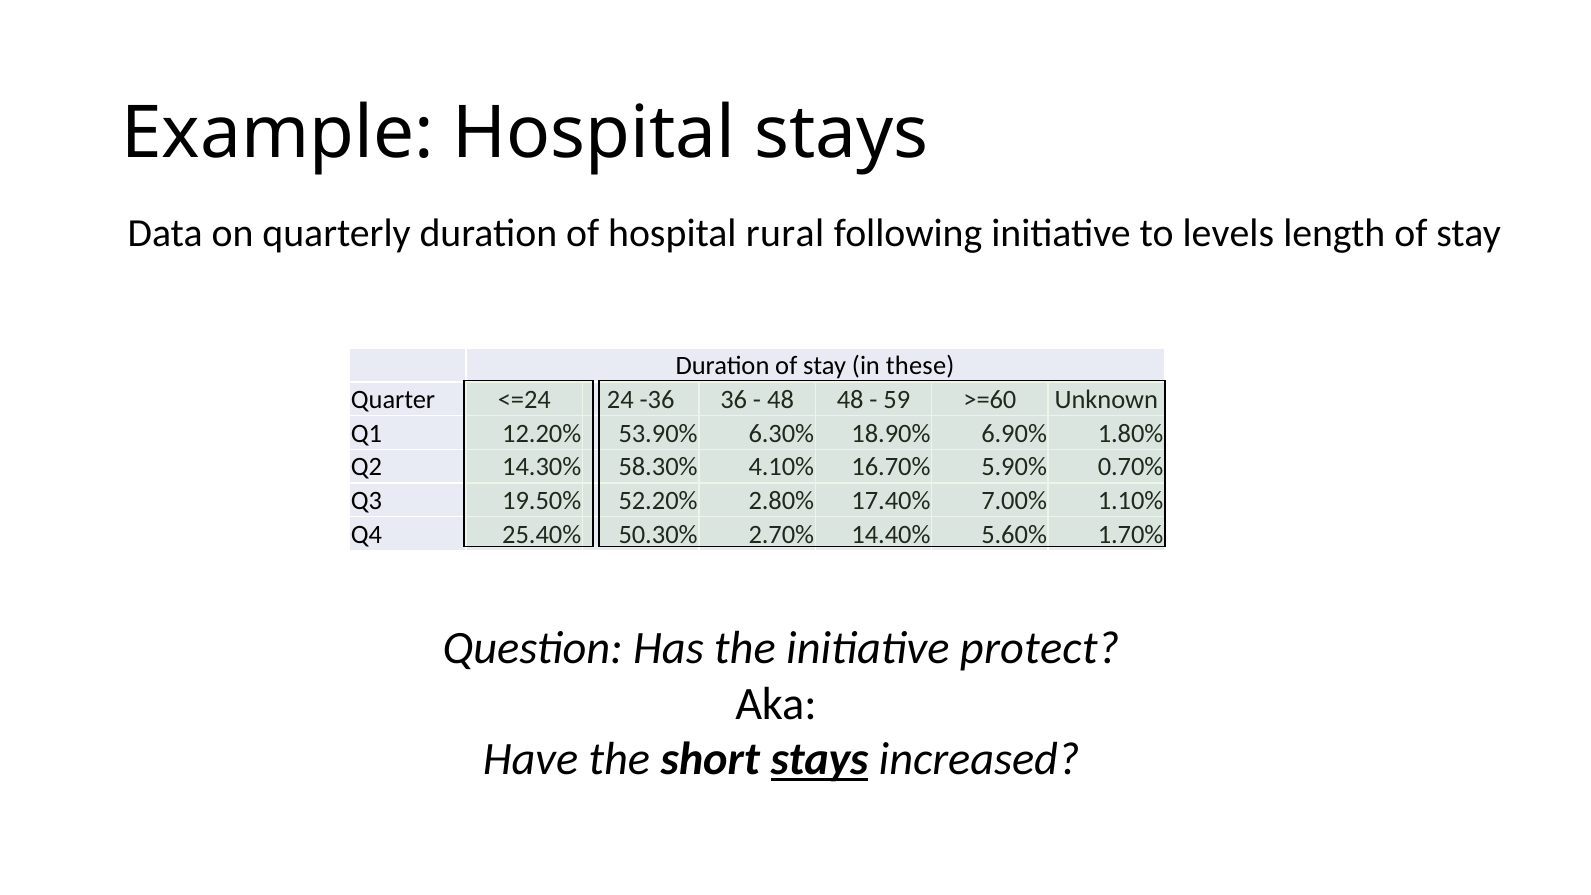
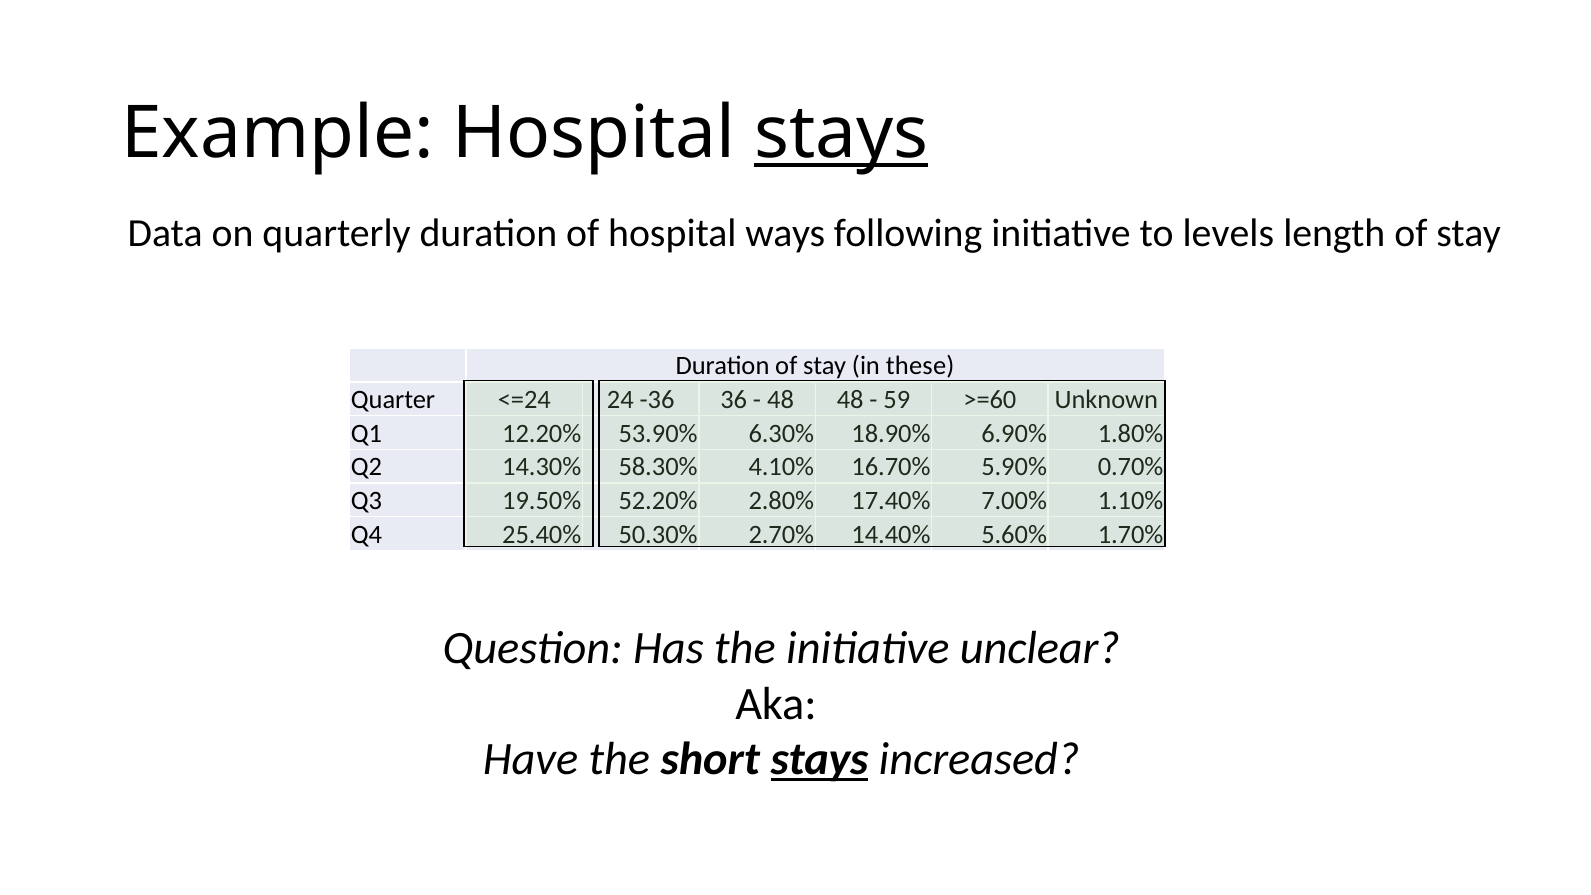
stays underline: none -> present (841, 134)
rural: rural -> ways (785, 233)
protect: protect -> unclear (1040, 648)
